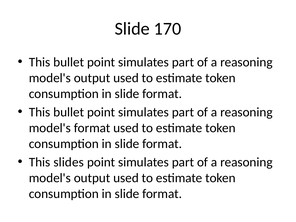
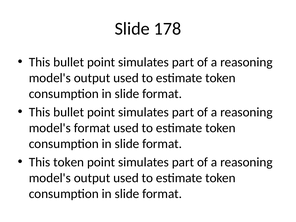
170: 170 -> 178 (168, 29)
This slides: slides -> token (69, 162)
